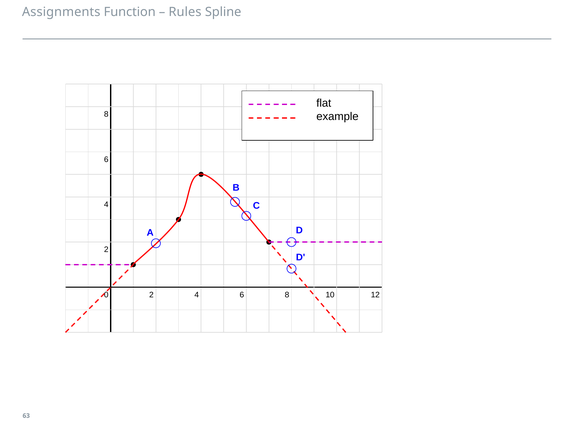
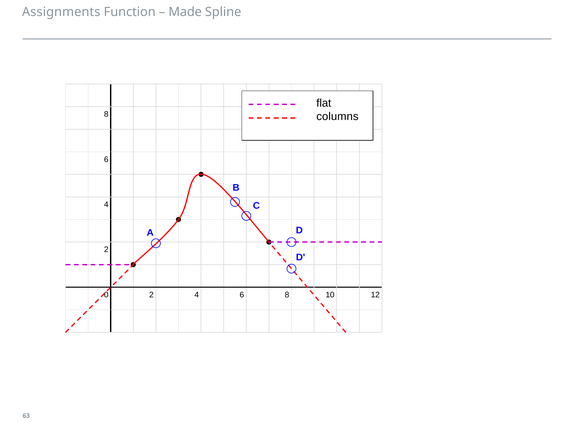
Rules: Rules -> Made (185, 12)
example: example -> columns (337, 117)
